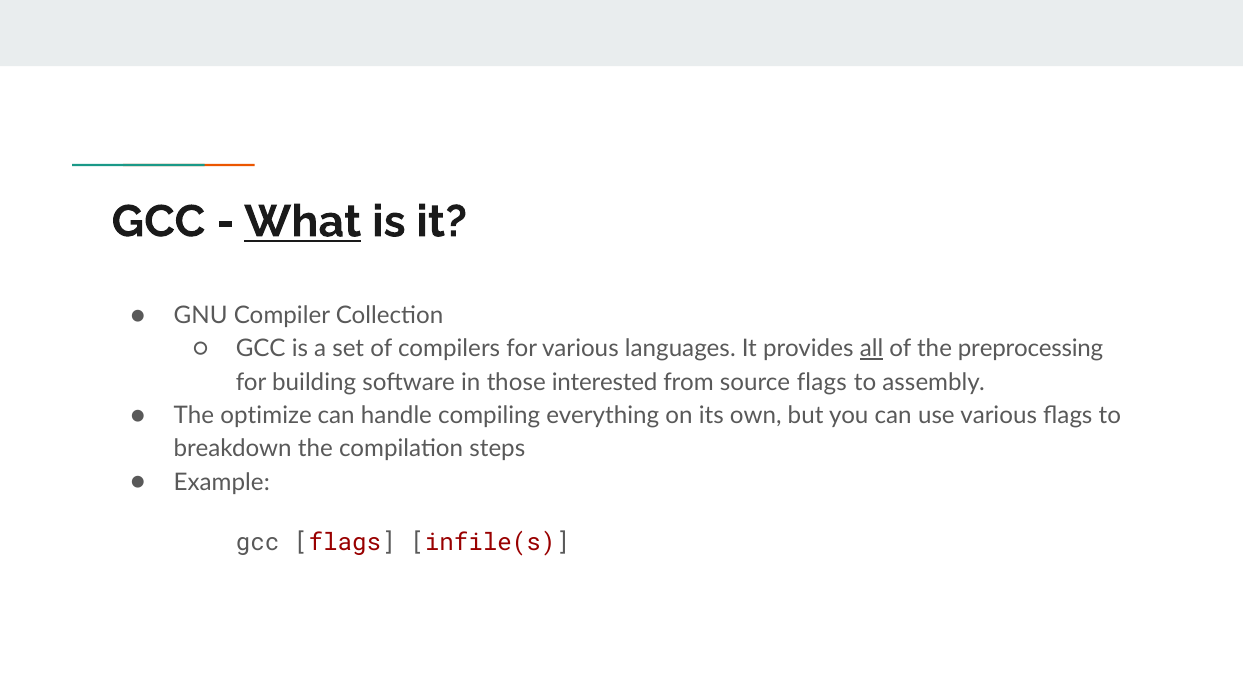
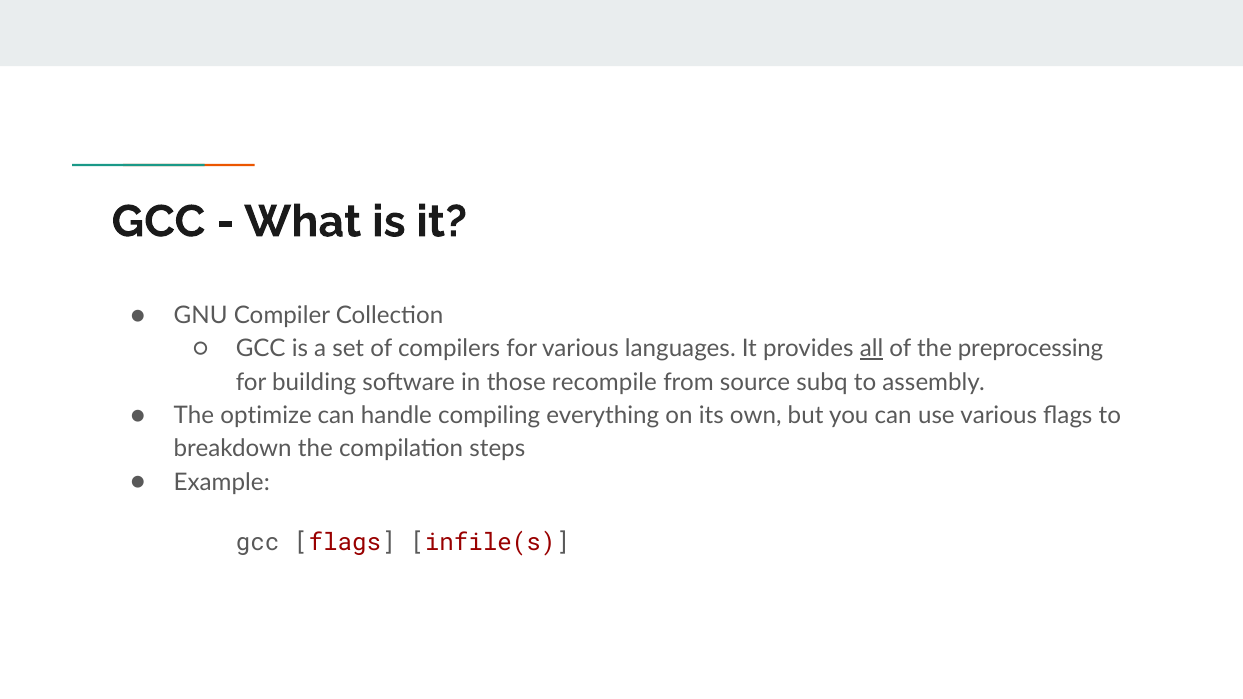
What underline: present -> none (303, 222)
interested: interested -> recompile (604, 382)
source flags: flags -> subq (822, 382)
